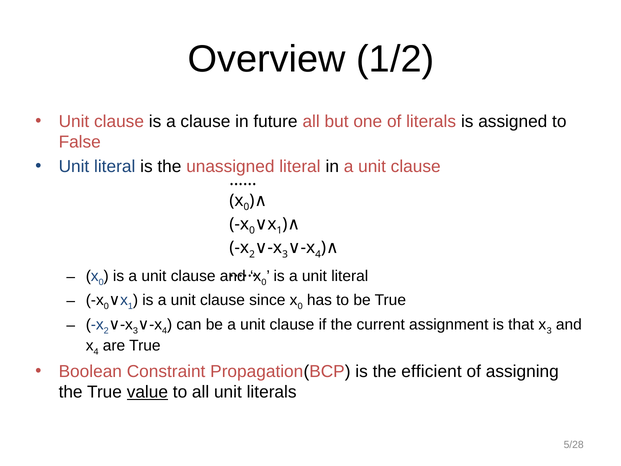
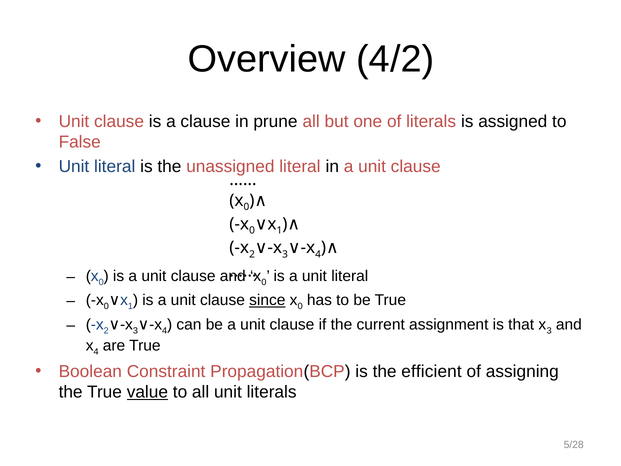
1/2: 1/2 -> 4/2 (395, 59)
future: future -> prune (275, 121)
since underline: none -> present (267, 300)
